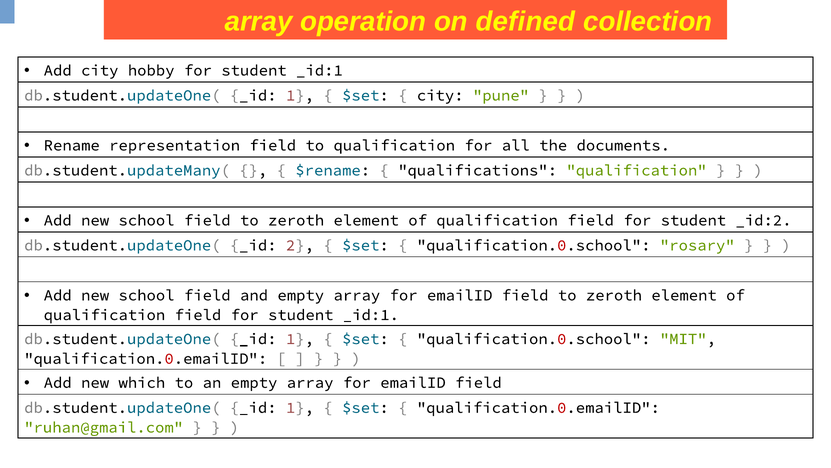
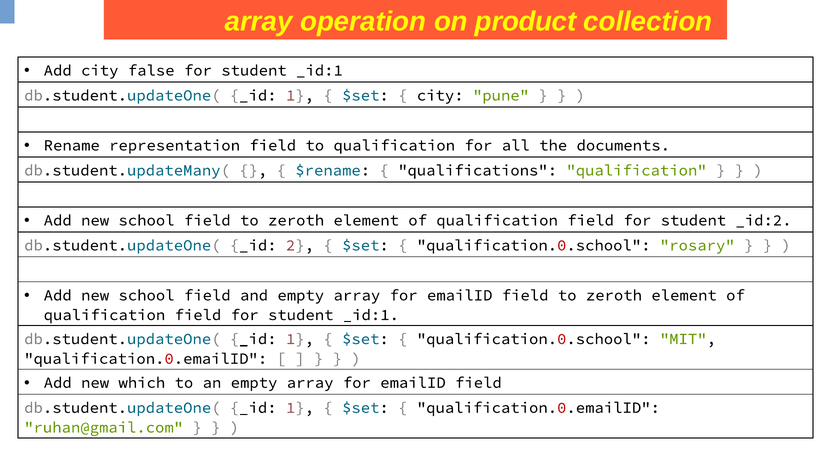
defined: defined -> product (526, 22)
hobby: hobby -> false (151, 70)
